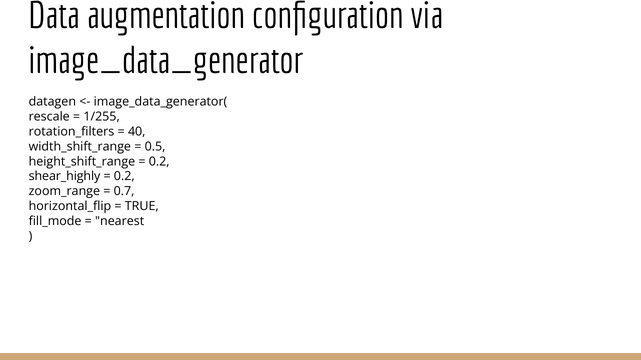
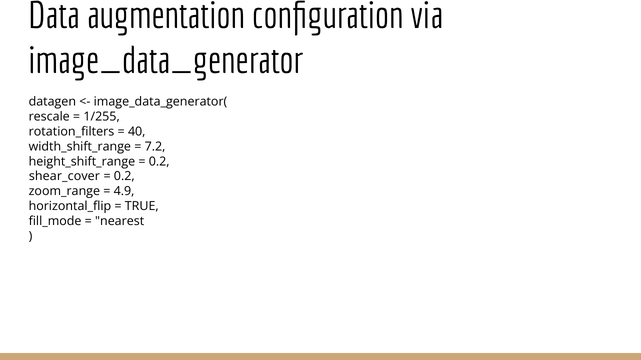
0.5: 0.5 -> 7.2 (155, 147)
shear_highly: shear_highly -> shear_cover (64, 177)
0.7: 0.7 -> 4.9 (124, 192)
